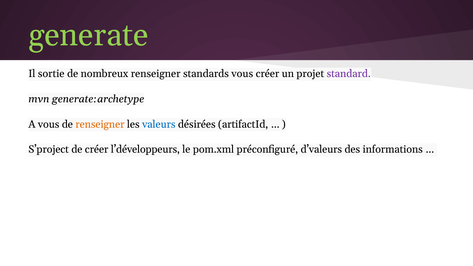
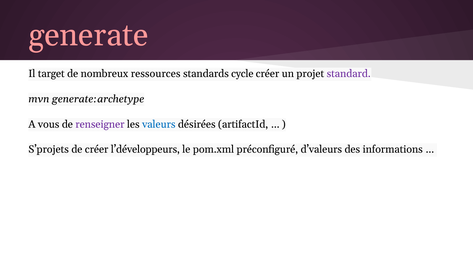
generate colour: light green -> pink (88, 35)
sortie: sortie -> target (51, 74)
nombreux renseigner: renseigner -> ressources (156, 74)
standards vous: vous -> cycle (242, 74)
renseigner colour: orange -> purple (100, 124)
S’project: S’project -> S’projets (49, 149)
